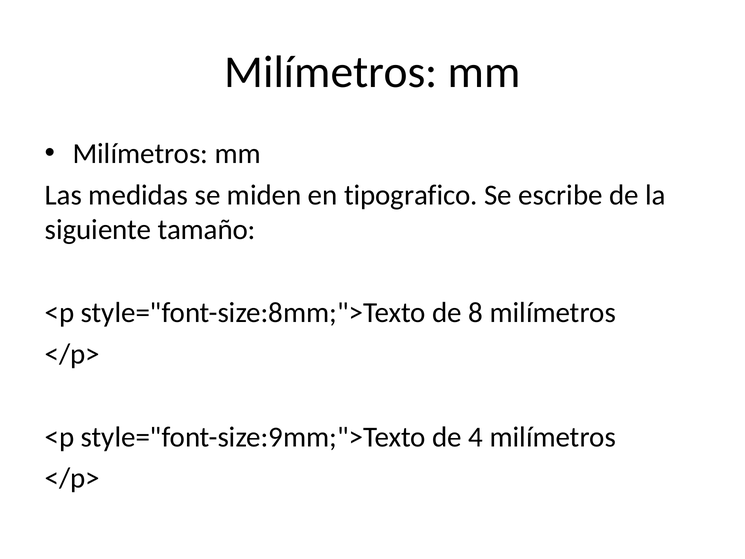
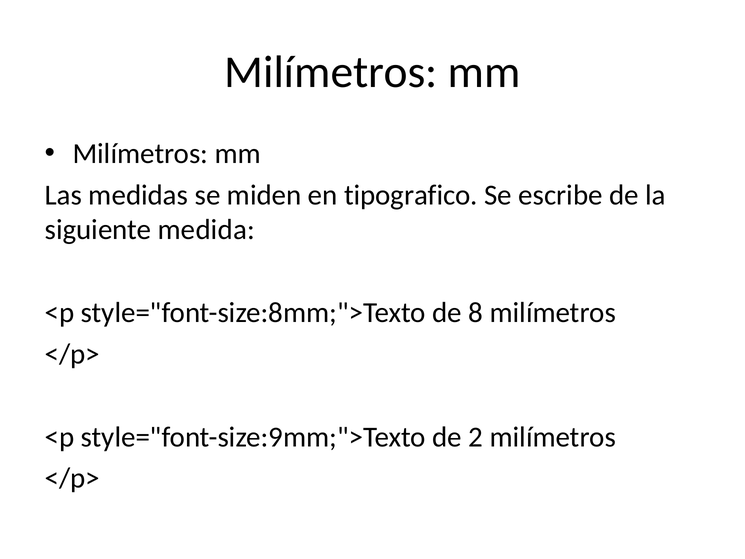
tamaño: tamaño -> medida (206, 230)
4: 4 -> 2 (476, 437)
